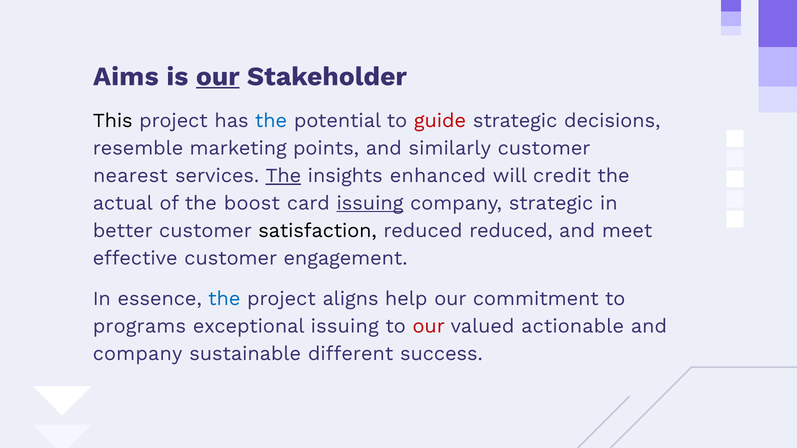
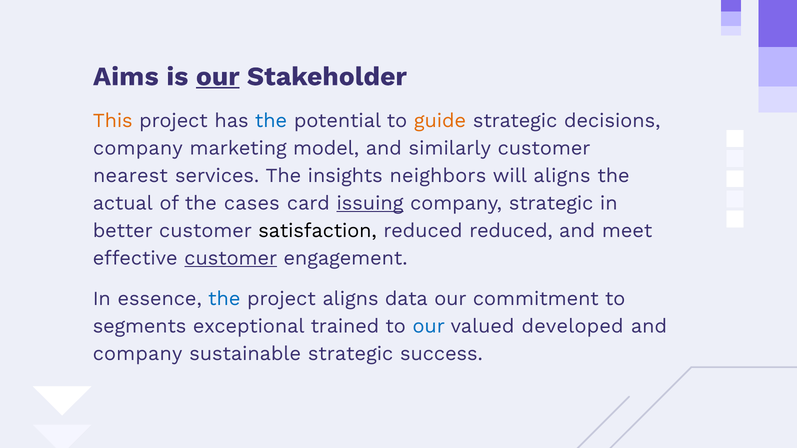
This colour: black -> orange (113, 121)
guide colour: red -> orange (440, 121)
resemble: resemble -> company (138, 148)
points: points -> model (326, 148)
The underline: present -> none (283, 176)
enhanced: enhanced -> neighbors (438, 176)
will credit: credit -> aligns (562, 176)
boost: boost -> cases (252, 203)
customer underline: none -> present (231, 258)
help: help -> data (406, 299)
programs: programs -> segments (140, 326)
exceptional issuing: issuing -> trained (345, 326)
our colour: red -> blue (429, 326)
actionable: actionable -> developed (573, 326)
sustainable different: different -> strategic (351, 354)
